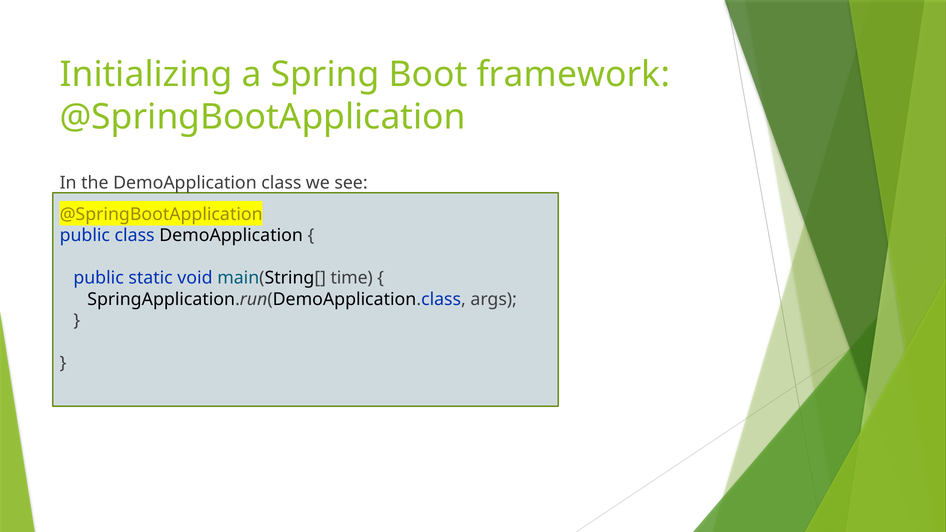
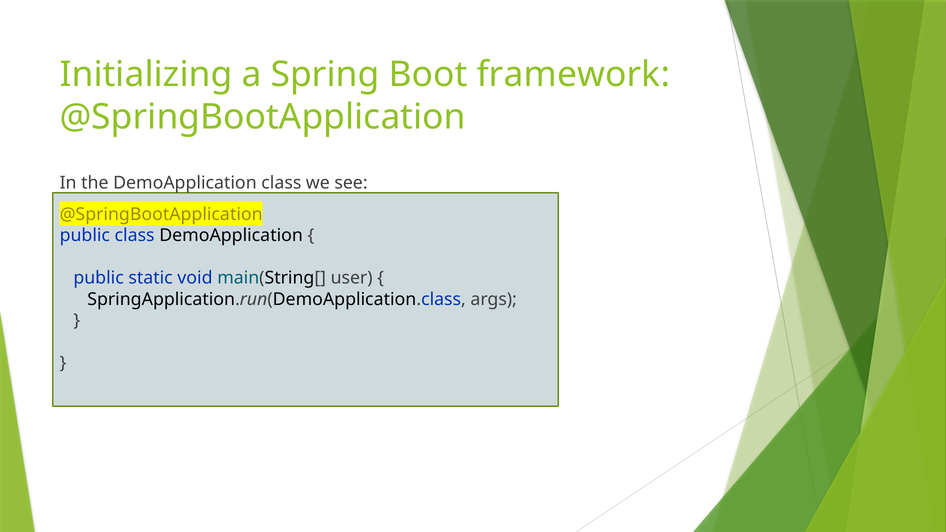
time: time -> user (352, 278)
